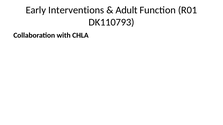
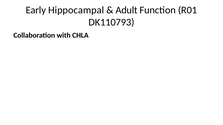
Interventions: Interventions -> Hippocampal (76, 10)
